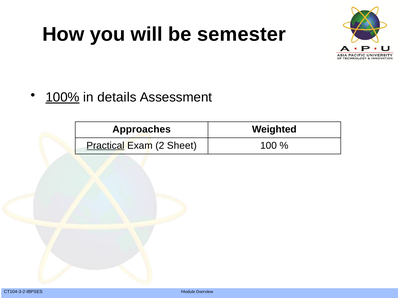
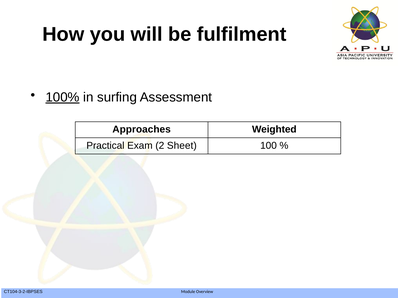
semester: semester -> fulfilment (242, 34)
details: details -> surfing (117, 97)
Practical underline: present -> none (105, 146)
